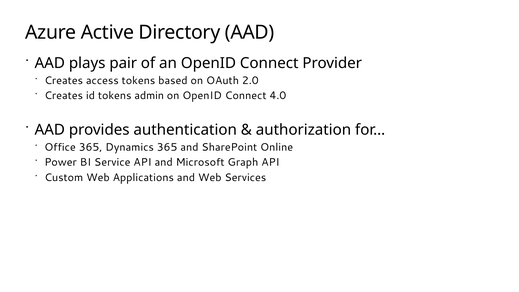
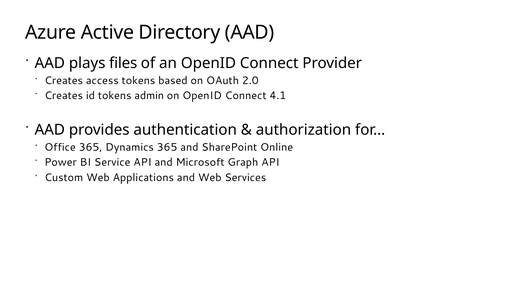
pair: pair -> files (123, 63)
4.0: 4.0 -> 4.1 (278, 96)
